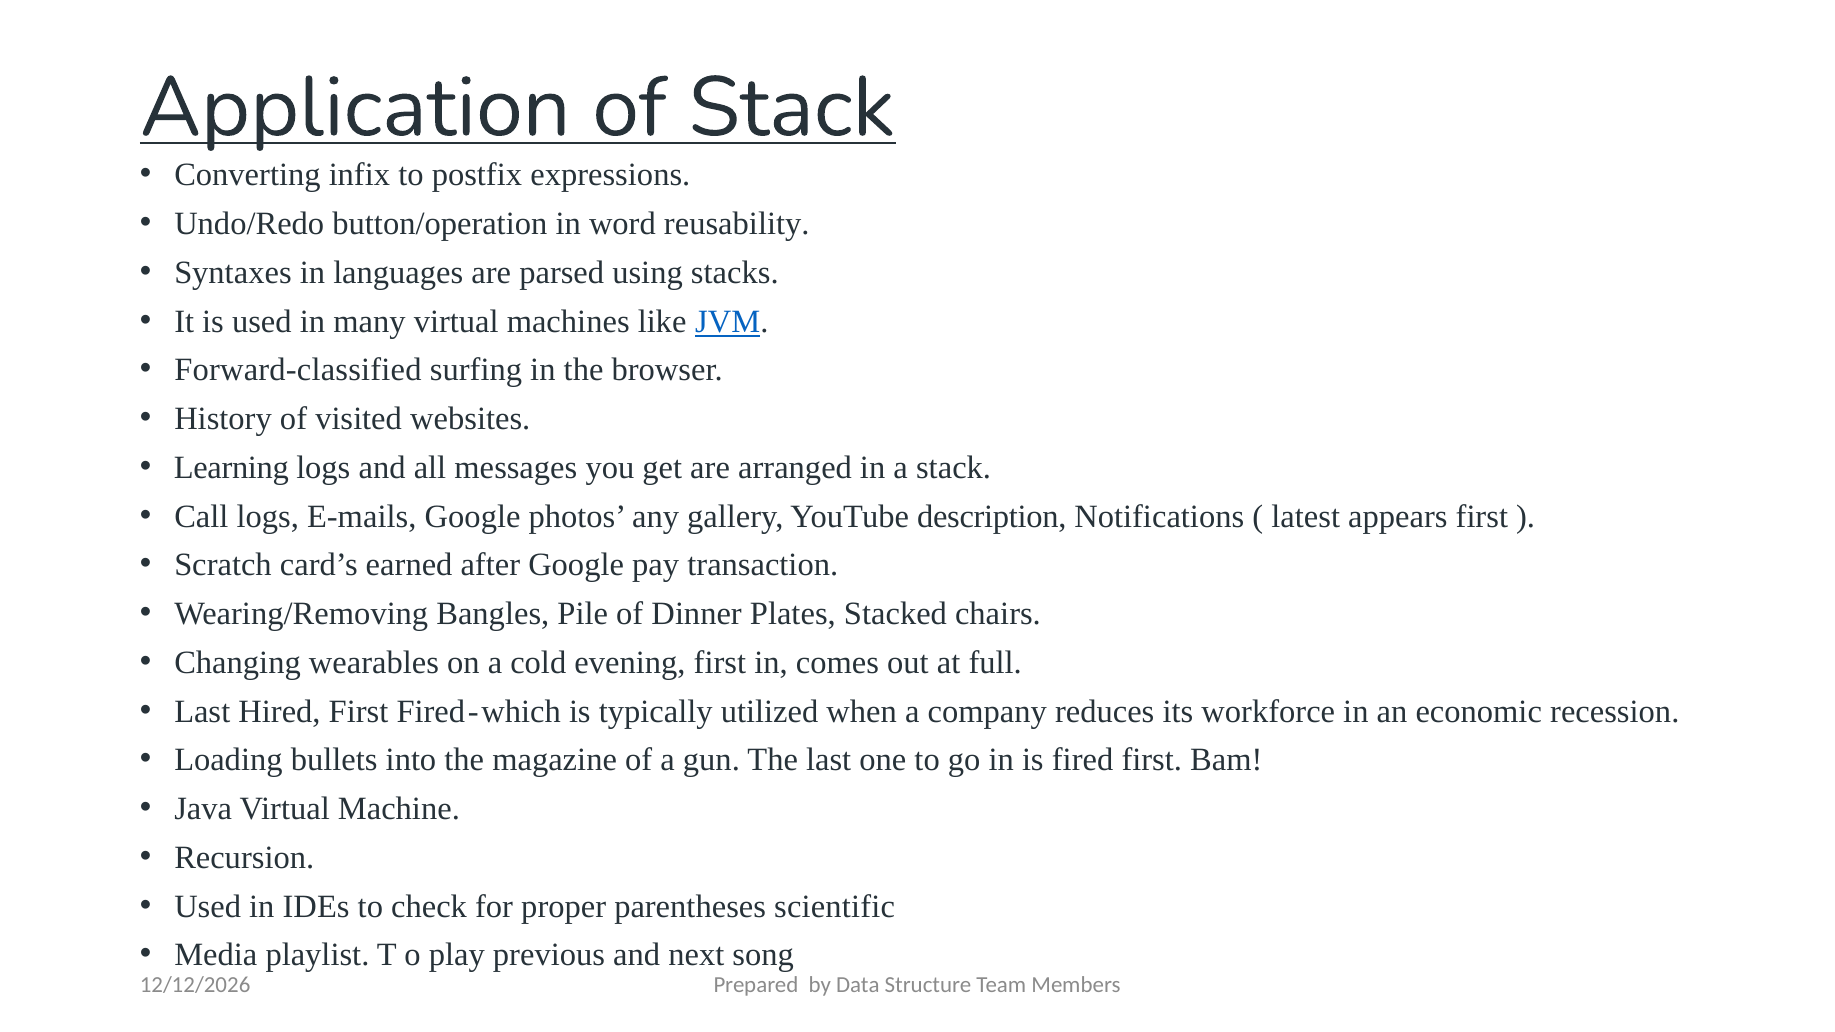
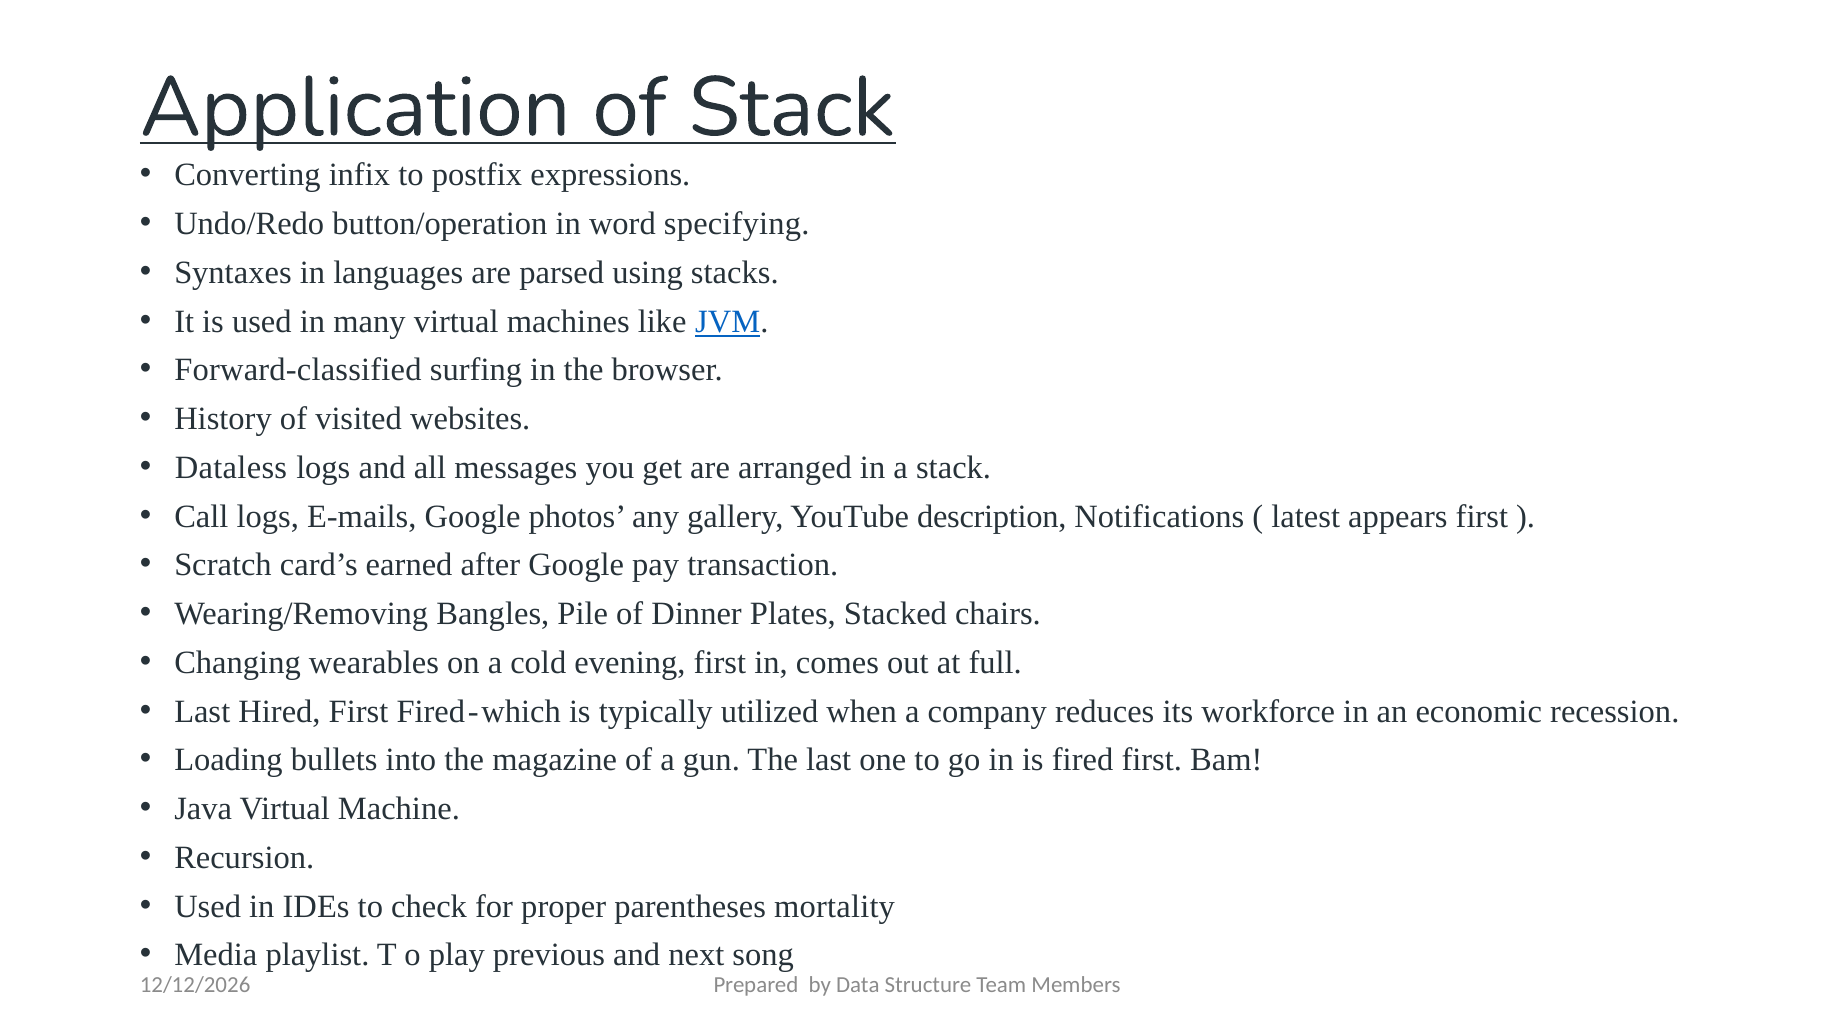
reusability: reusability -> specifying (737, 224)
Learning: Learning -> Dataless (231, 468)
scientific: scientific -> mortality (835, 907)
